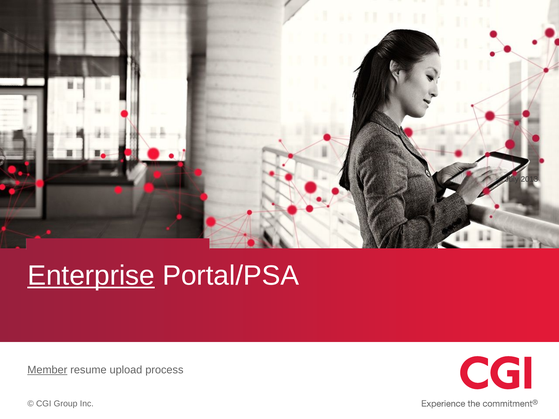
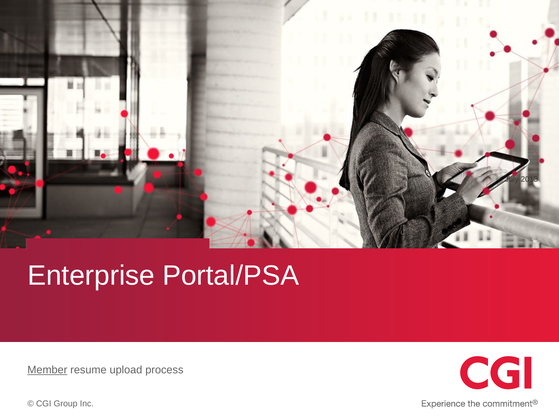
Enterprise underline: present -> none (91, 276)
